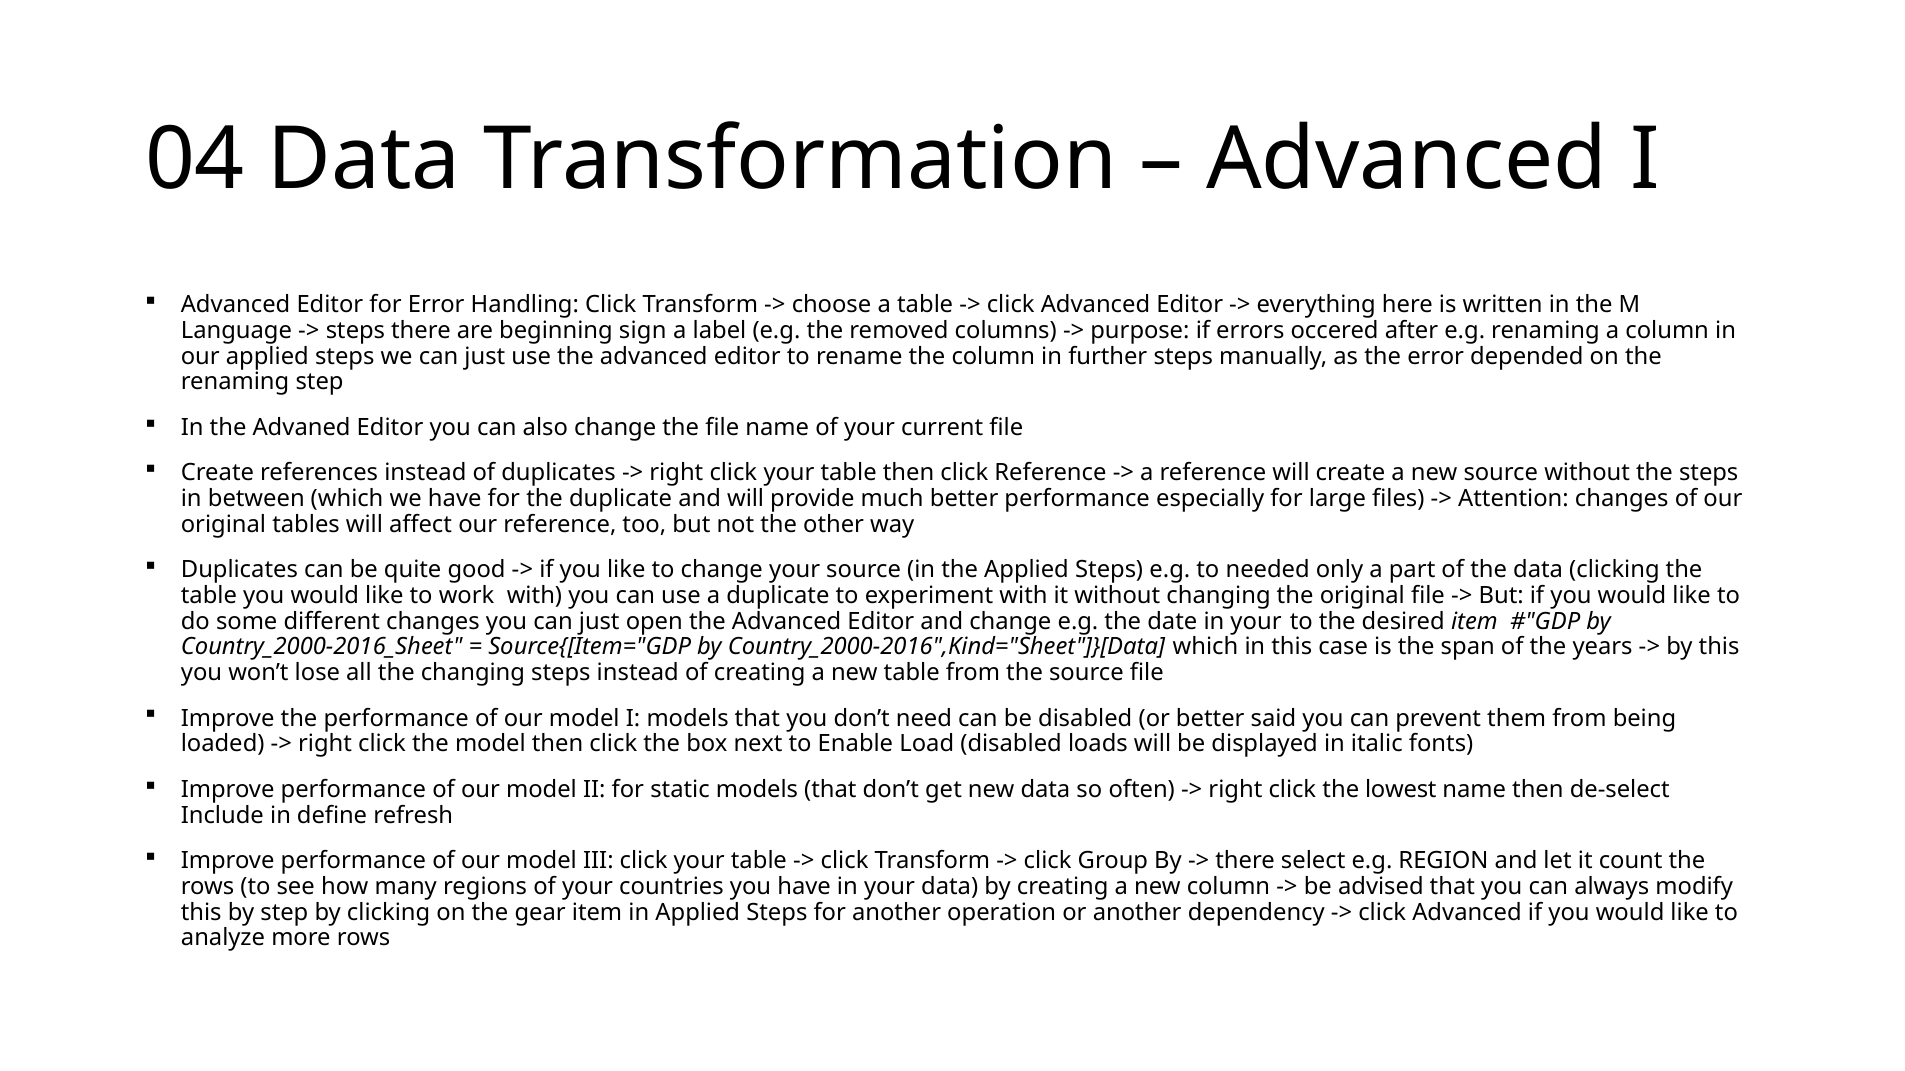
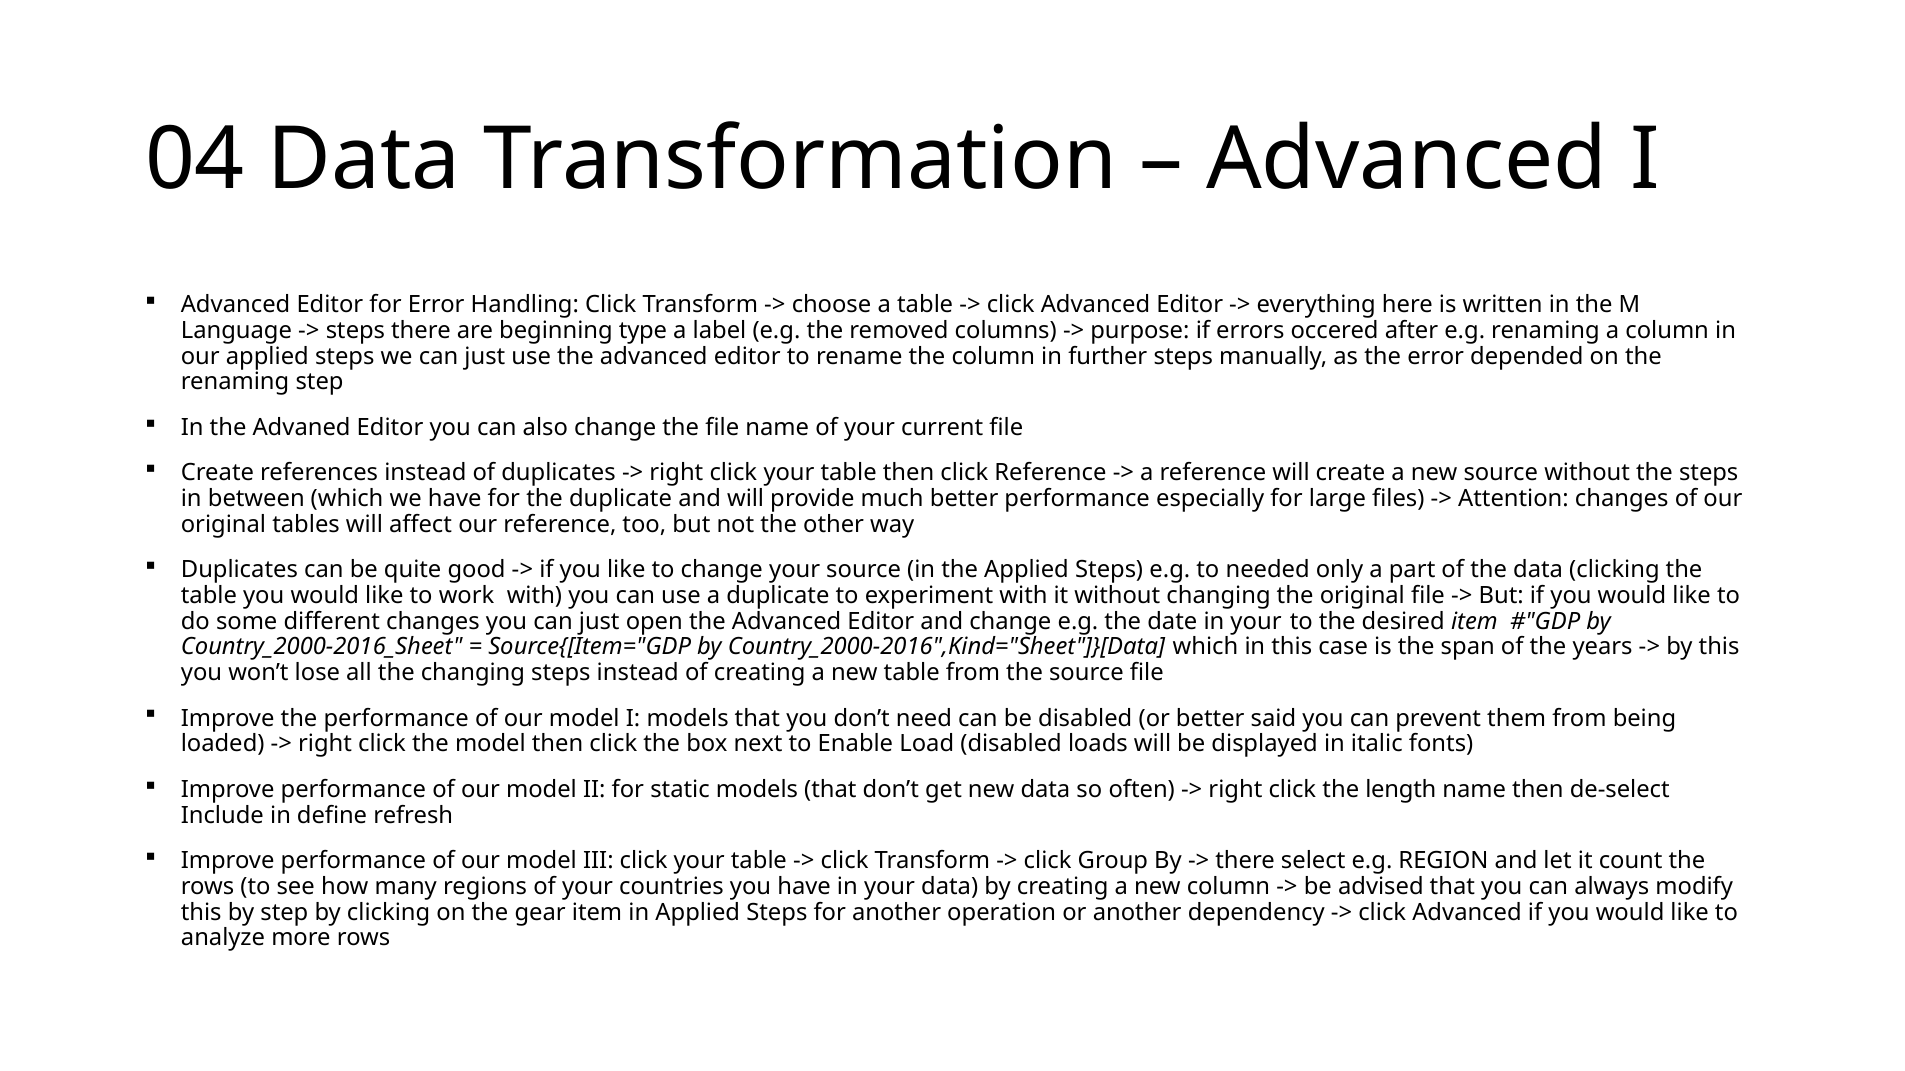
sign: sign -> type (643, 331)
lowest: lowest -> length (1401, 790)
